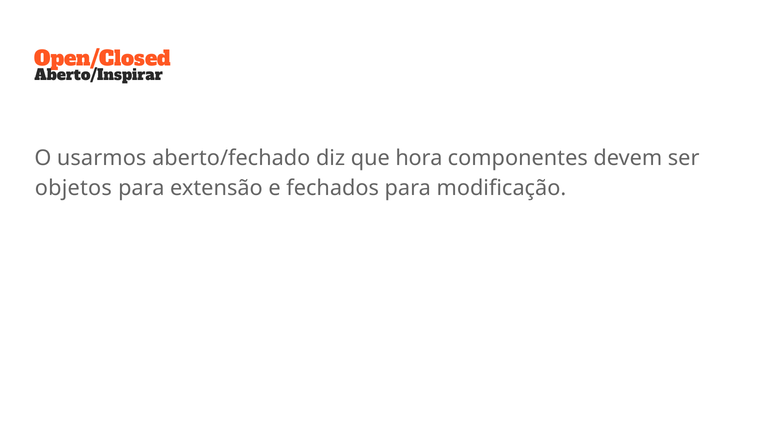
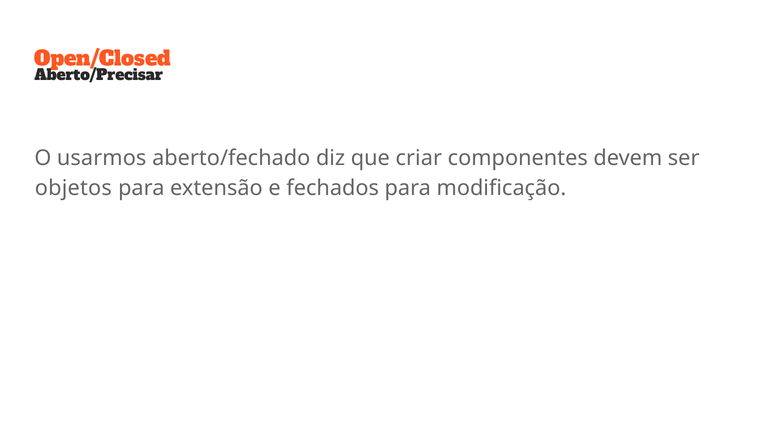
Aberto/Inspirar: Aberto/Inspirar -> Aberto/Precisar (99, 75)
hora: hora -> criar (419, 158)
